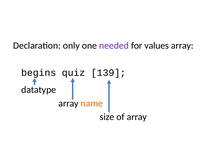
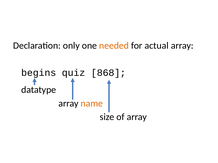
needed colour: purple -> orange (114, 46)
values: values -> actual (157, 46)
139: 139 -> 868 (109, 73)
